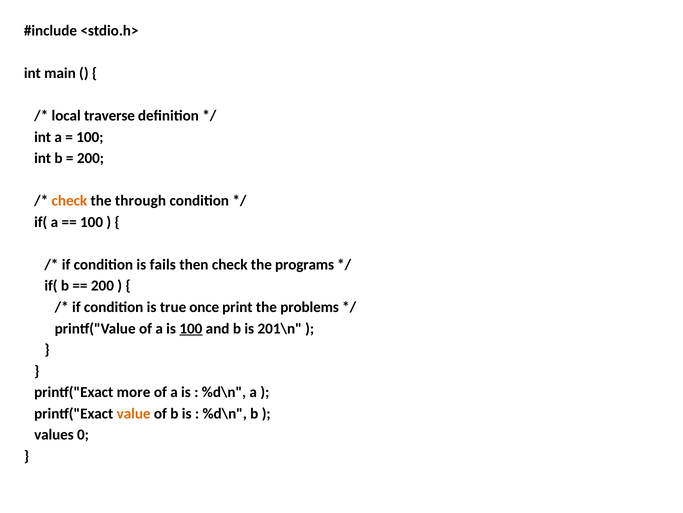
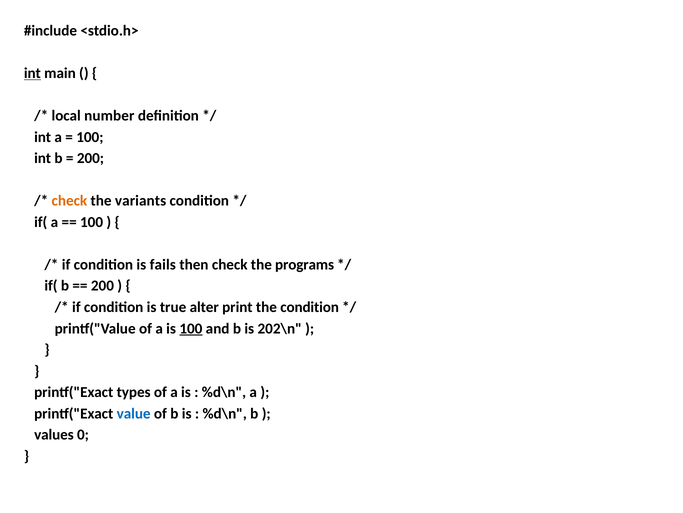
int underline: none -> present (32, 73)
traverse: traverse -> number (109, 116)
through: through -> variants (141, 201)
once: once -> alter (204, 307)
the problems: problems -> condition (310, 307)
201\n: 201\n -> 202\n (280, 328)
more: more -> types (134, 392)
value colour: orange -> blue (134, 413)
